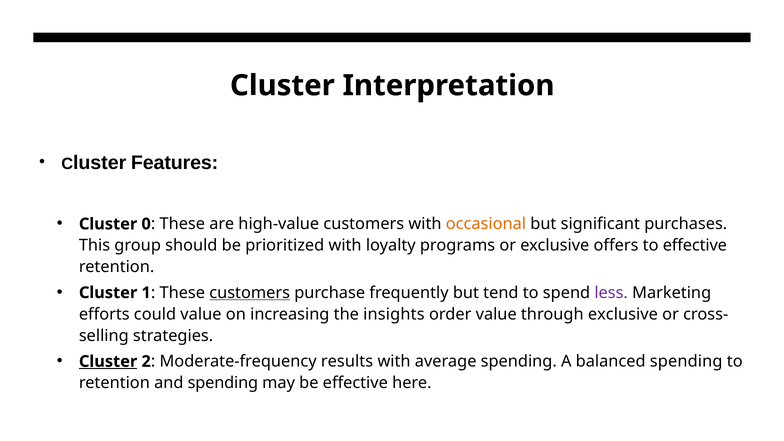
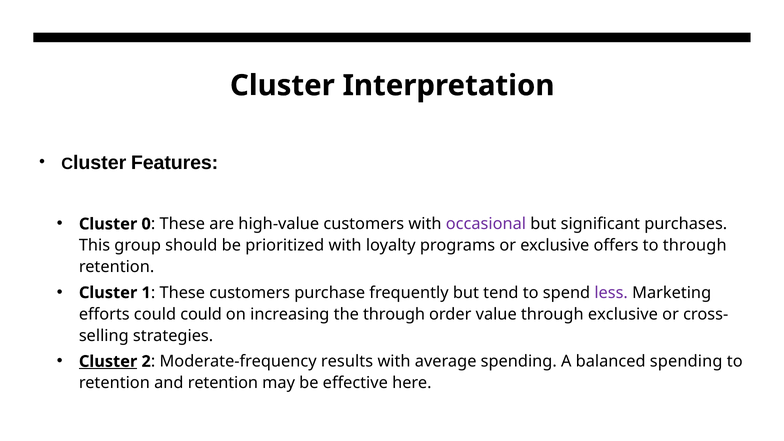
occasional colour: orange -> purple (486, 224)
to effective: effective -> through (695, 246)
customers underline: present -> none (250, 293)
could value: value -> could (201, 314)
the insights: insights -> through (394, 314)
and spending: spending -> retention (223, 383)
